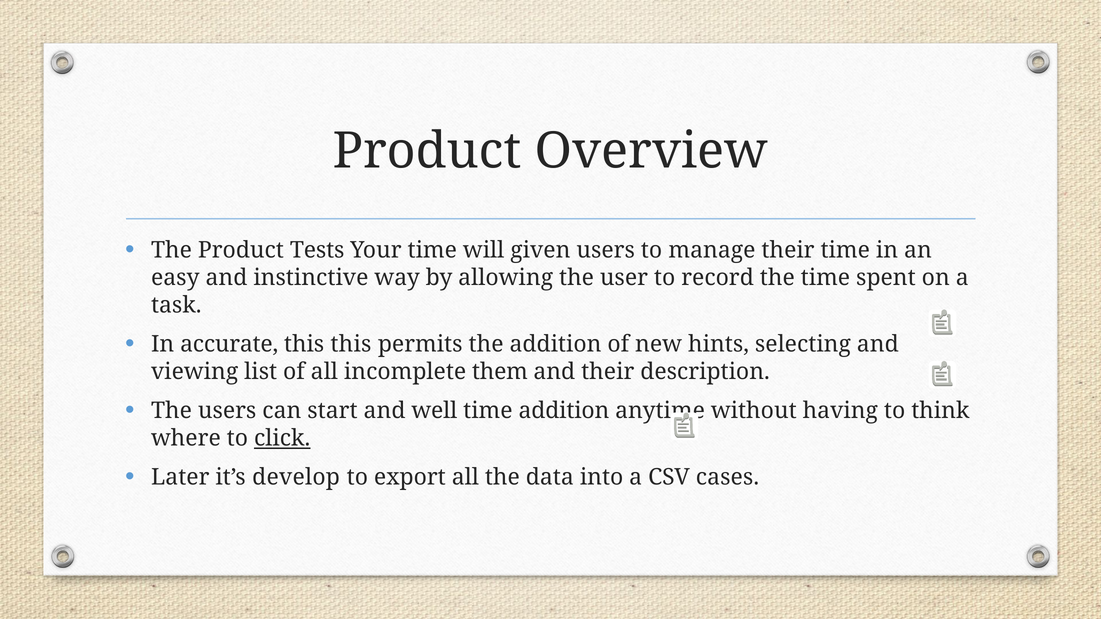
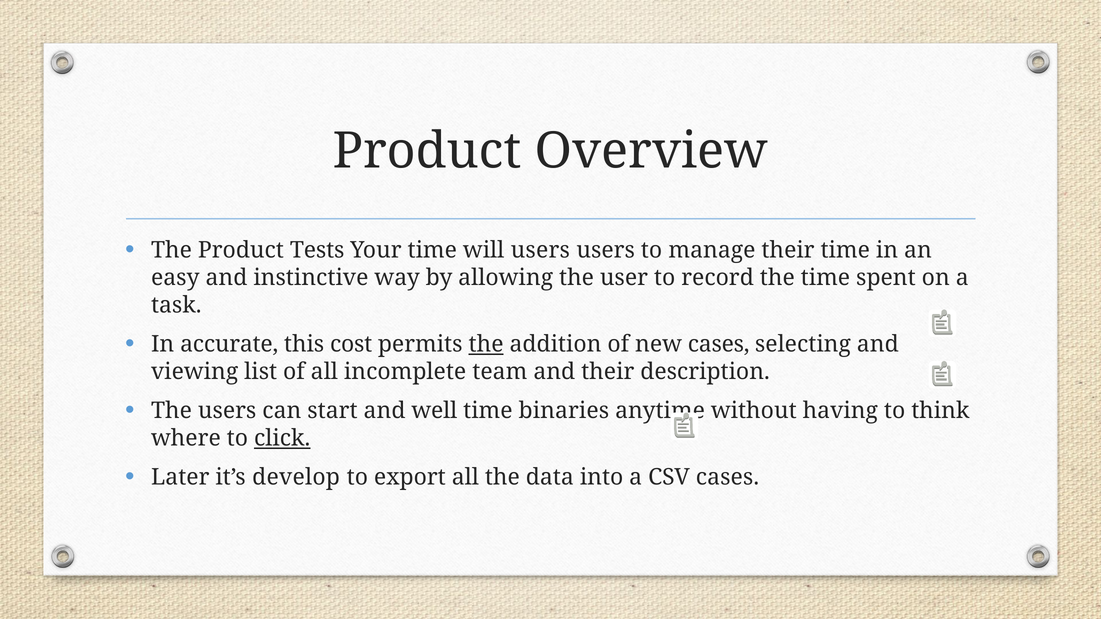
will given: given -> users (540, 250)
this this: this -> cost (351, 345)
the underline: none -> present (486, 345)
new hints: hints -> cases (719, 345)
them: them -> team (500, 372)
time addition: addition -> binaries (564, 411)
